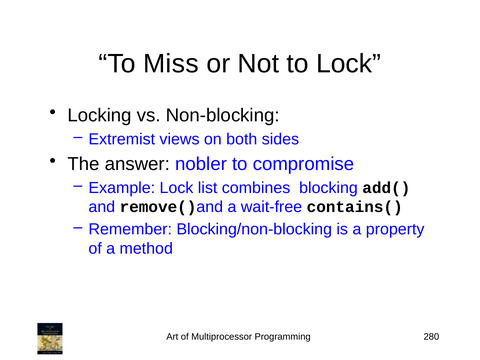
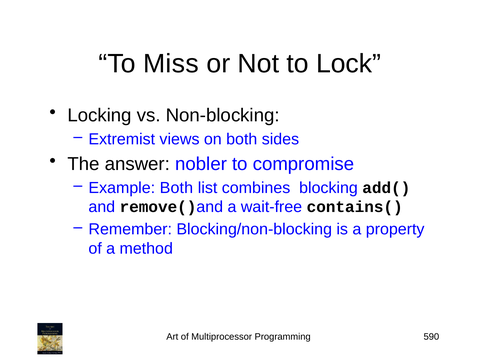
Example Lock: Lock -> Both (176, 188)
280: 280 -> 590 (431, 337)
